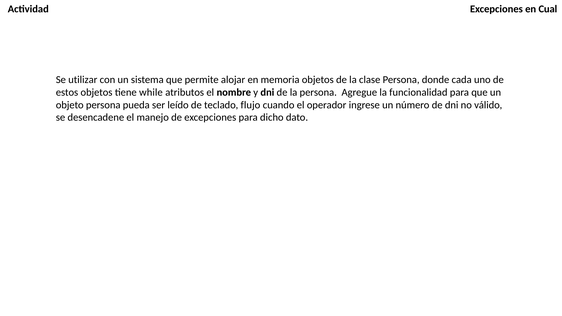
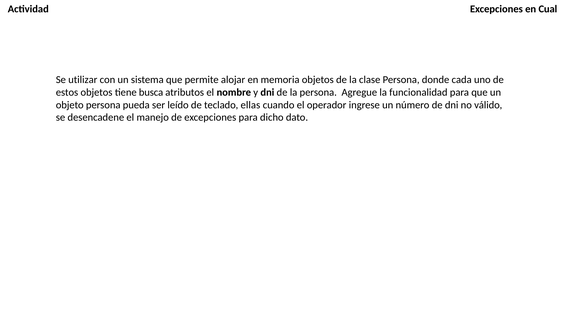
while: while -> busca (151, 92)
flujo: flujo -> ellas (250, 105)
